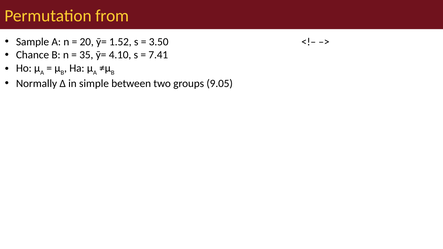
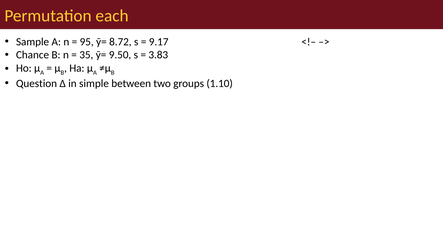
from: from -> each (112, 16)
20: 20 -> 95 (87, 42)
1.52: 1.52 -> 8.72 (120, 42)
3.50: 3.50 -> 9.17 (159, 42)
4.10: 4.10 -> 9.50 (120, 55)
7.41: 7.41 -> 3.83 (158, 55)
Normally: Normally -> Question (37, 83)
9.05: 9.05 -> 1.10 (220, 83)
